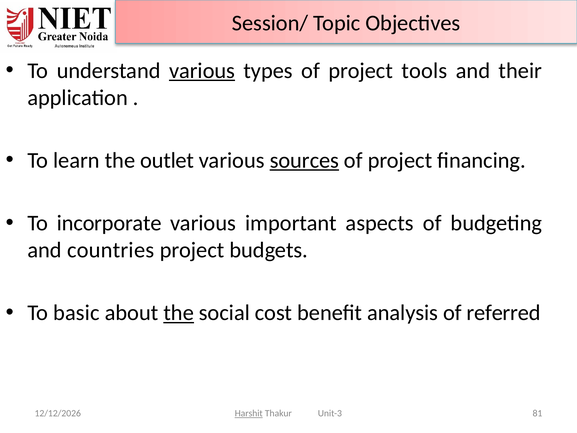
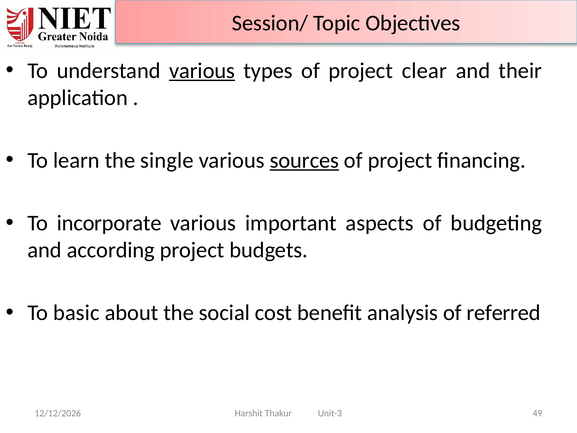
tools: tools -> clear (424, 71)
outlet: outlet -> single (167, 160)
countries: countries -> according (111, 250)
the underline: present -> none (179, 313)
Harshit underline: present -> none (249, 413)
81: 81 -> 49 (538, 413)
